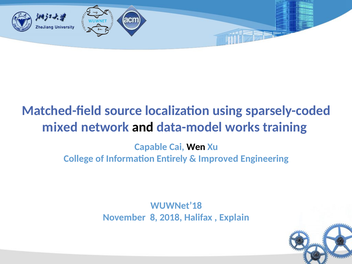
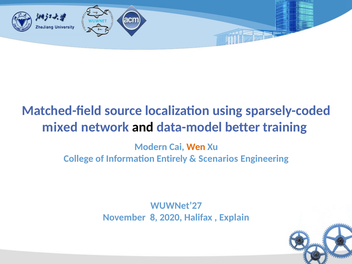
works: works -> better (243, 127)
Capable: Capable -> Modern (151, 147)
Wen colour: black -> orange (196, 147)
Improved: Improved -> Scenarios (218, 159)
WUWNet’18: WUWNet’18 -> WUWNet’27 (176, 206)
2018: 2018 -> 2020 (171, 217)
